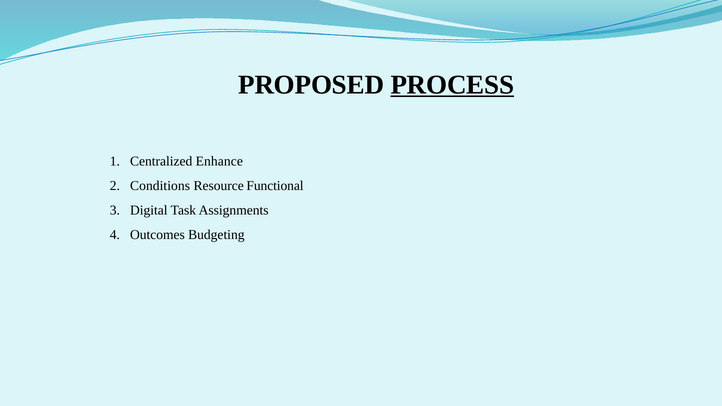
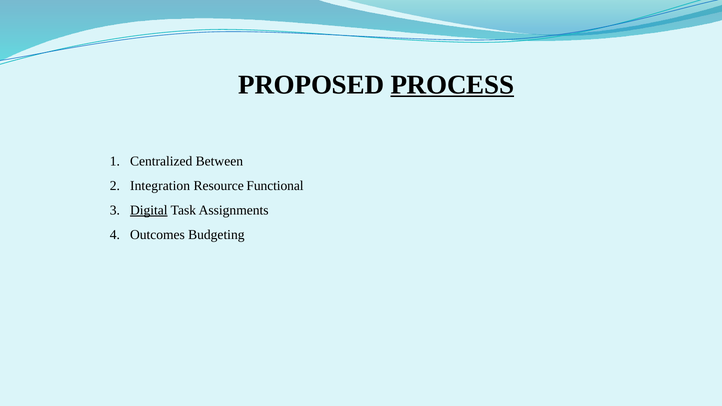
Enhance: Enhance -> Between (219, 162)
Conditions: Conditions -> Integration (160, 186)
Digital underline: none -> present (149, 210)
